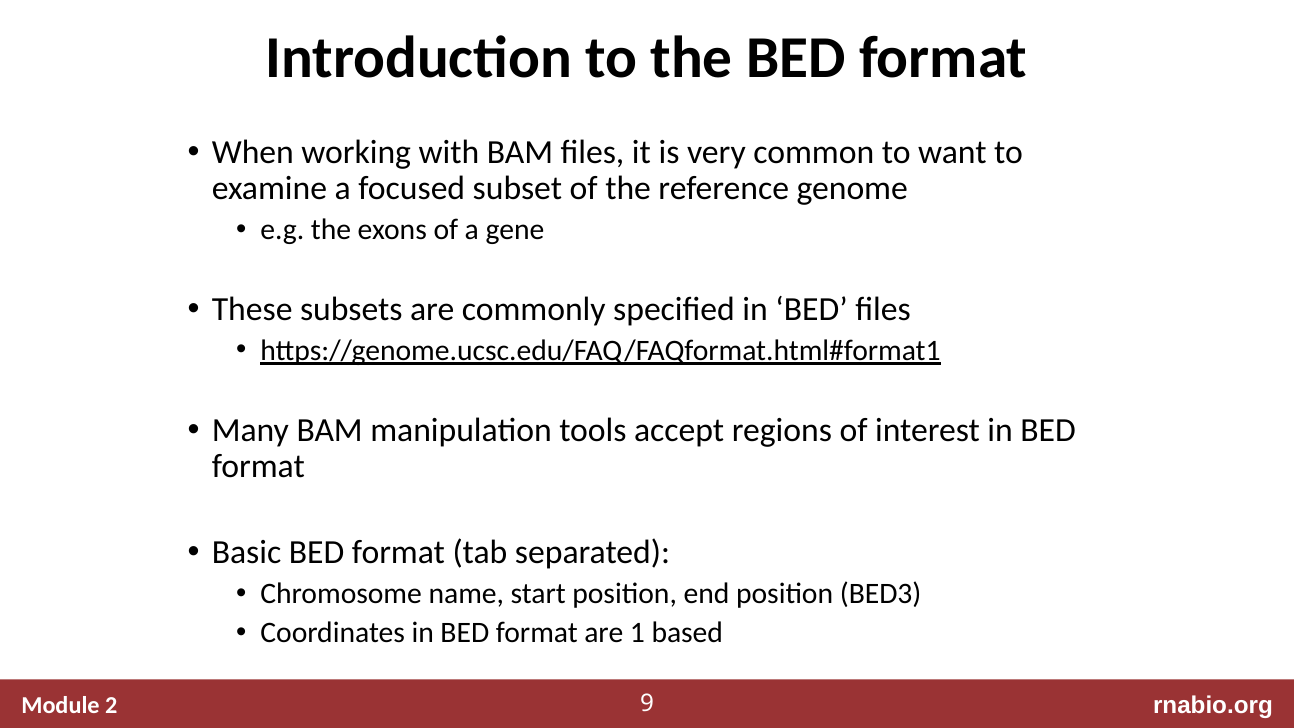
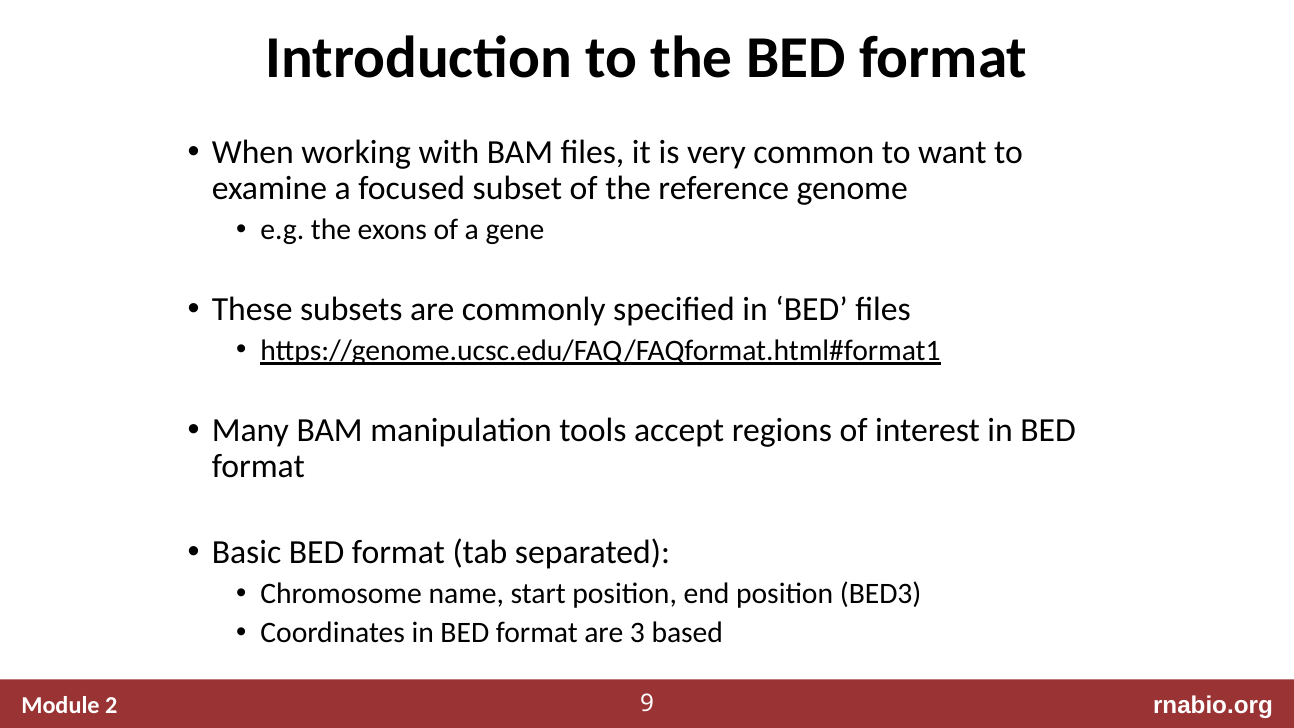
1: 1 -> 3 (637, 632)
